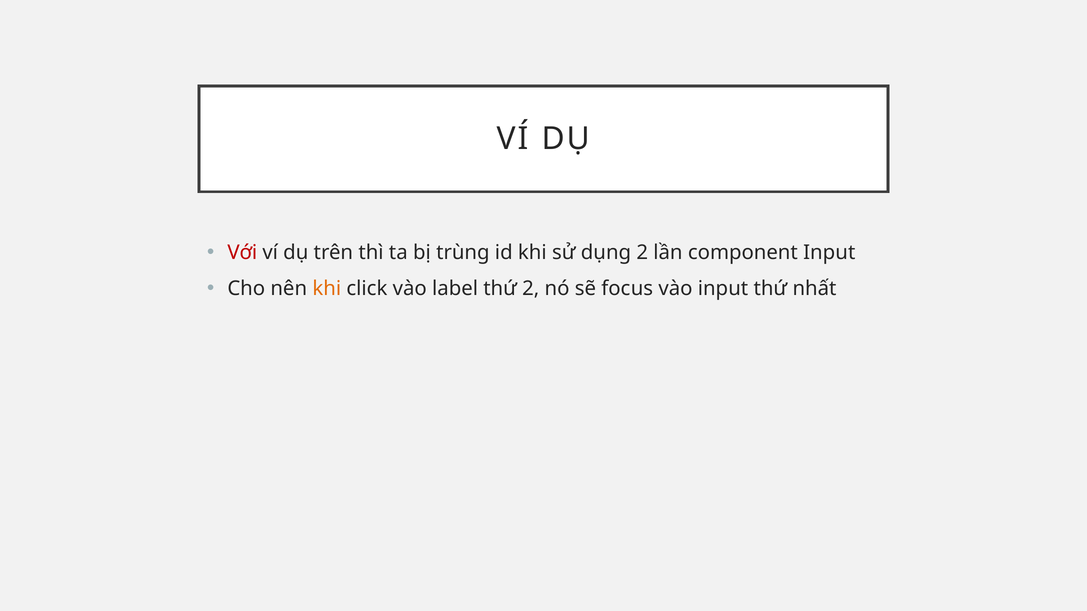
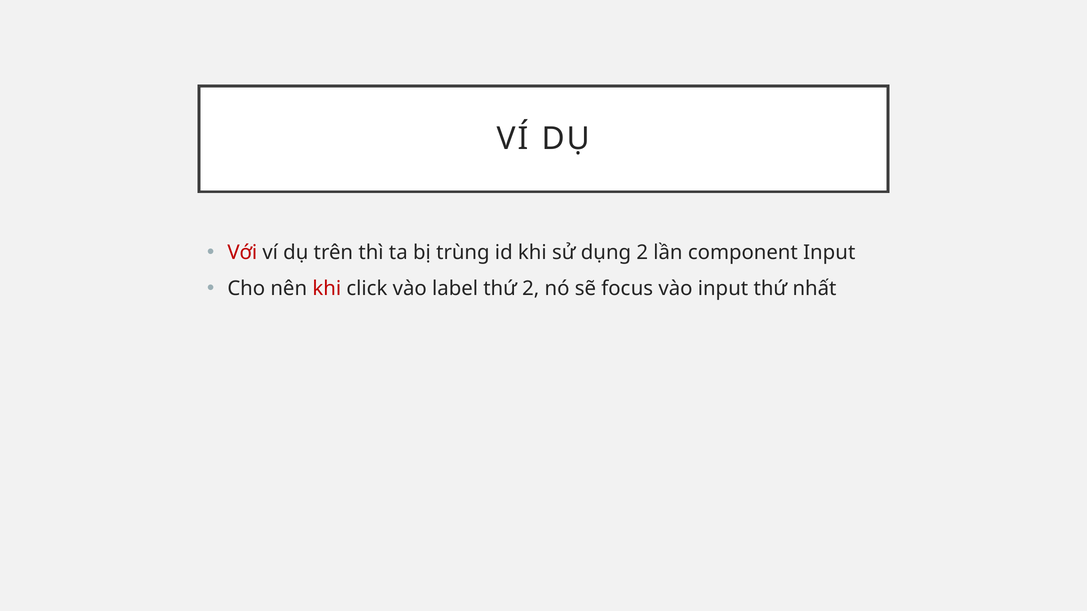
khi colour: orange -> red (327, 289)
